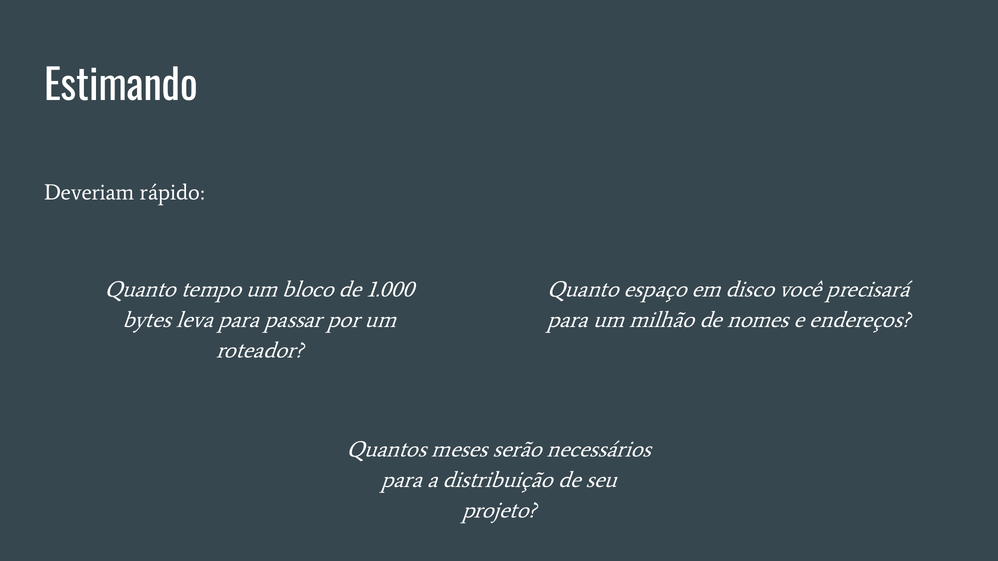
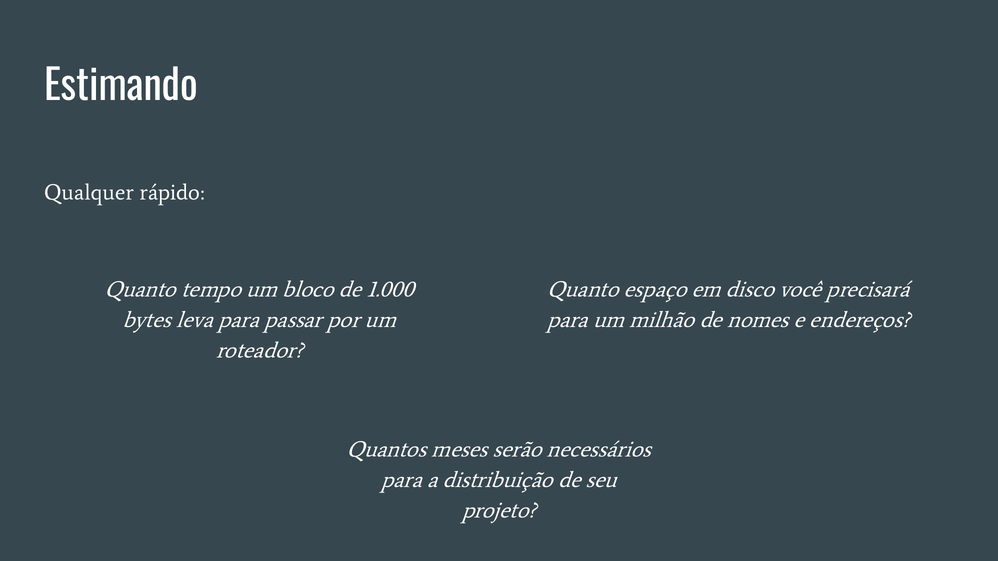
Deveriam: Deveriam -> Qualquer (89, 193)
